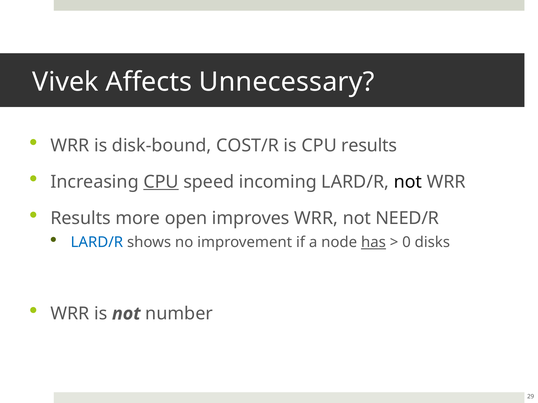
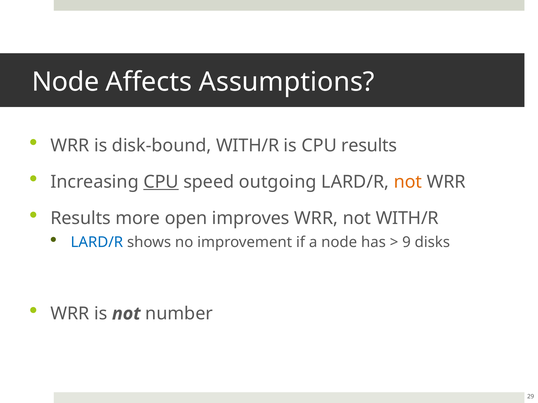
Vivek: Vivek -> Node (66, 82)
Unnecessary: Unnecessary -> Assumptions (287, 82)
disk-bound COST/R: COST/R -> WITH/R (248, 146)
incoming: incoming -> outgoing (278, 182)
not colour: black -> orange (408, 182)
not NEED/R: NEED/R -> WITH/R (407, 219)
has underline: present -> none (373, 243)
0: 0 -> 9 (407, 243)
